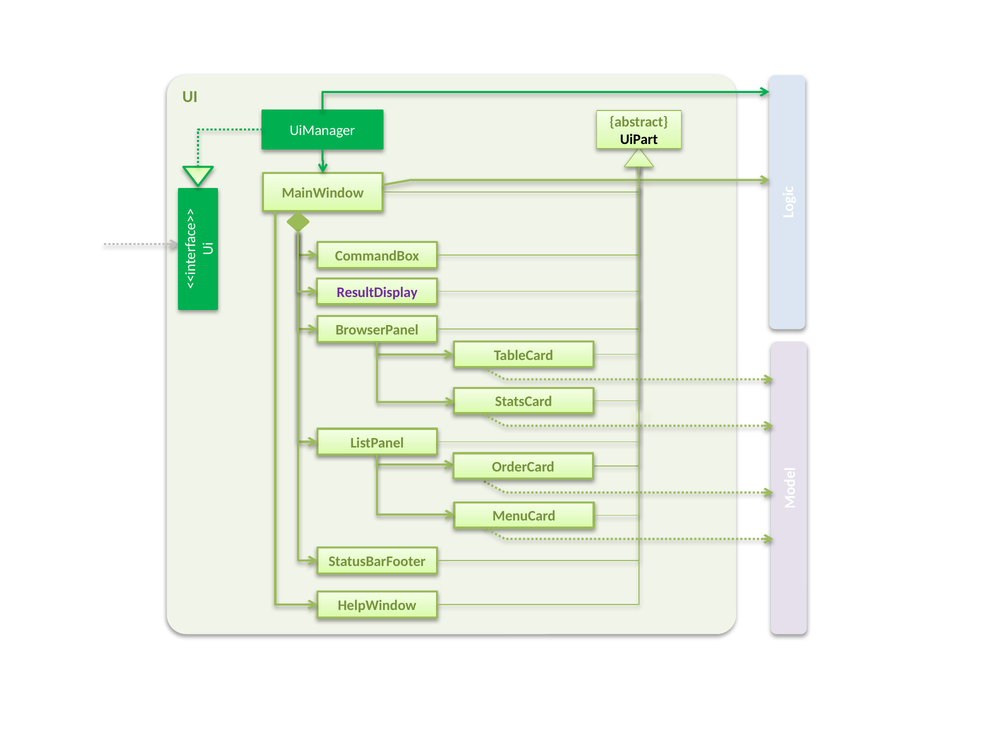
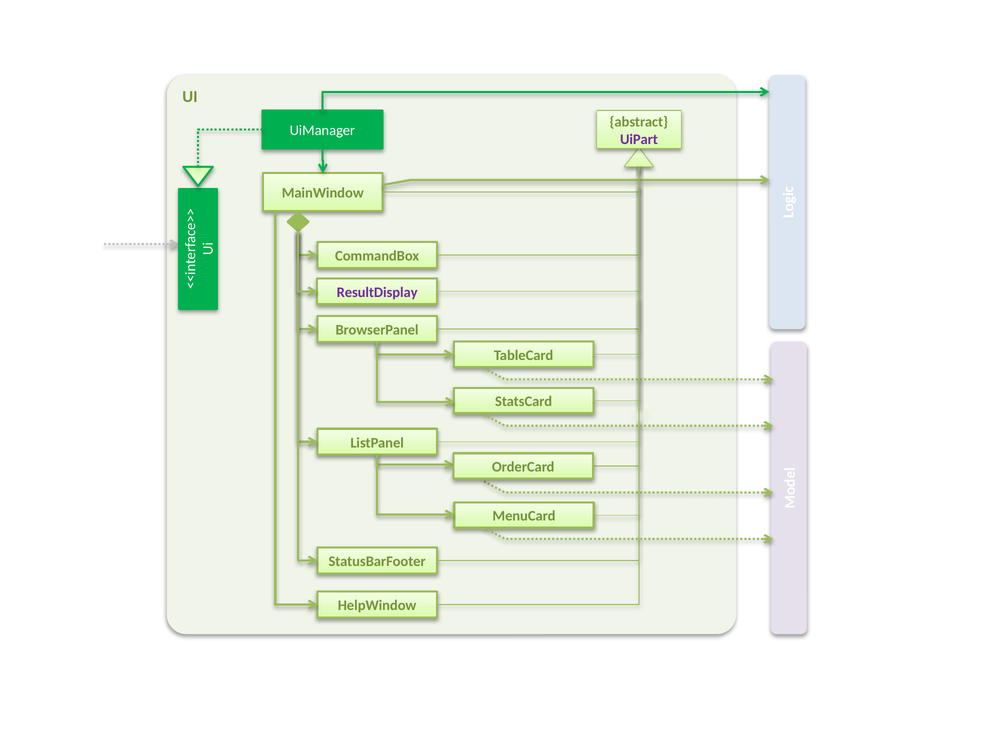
UiPart colour: black -> purple (639, 139)
